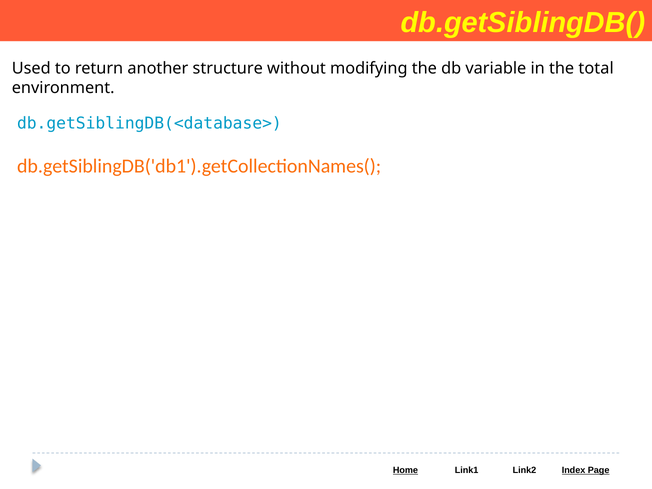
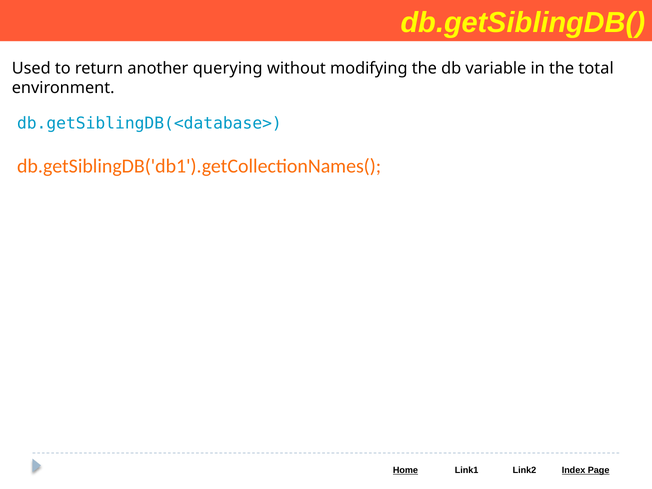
structure: structure -> querying (228, 68)
